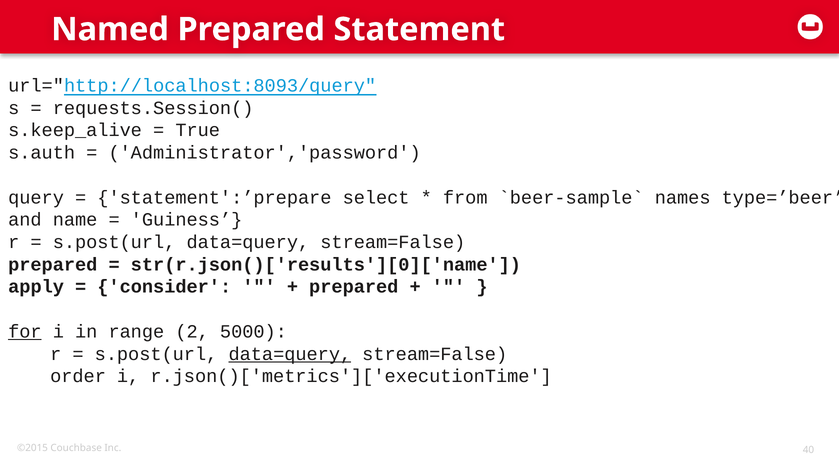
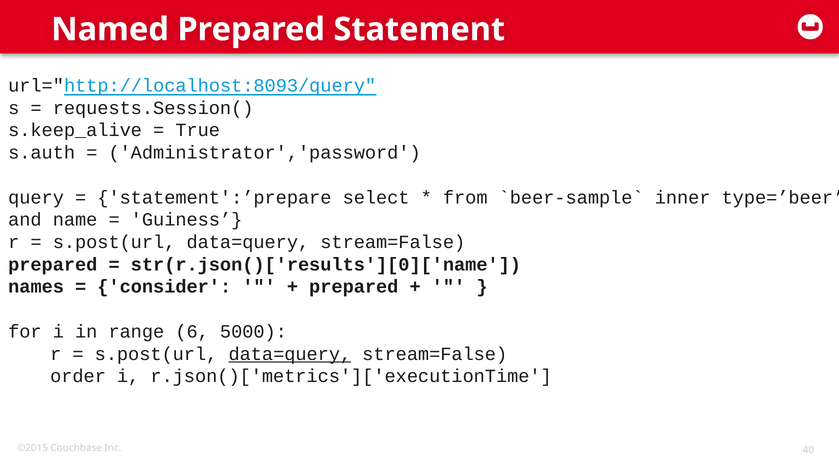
names: names -> inner (683, 197)
apply: apply -> names (36, 287)
for underline: present -> none (25, 332)
2: 2 -> 6 (192, 332)
